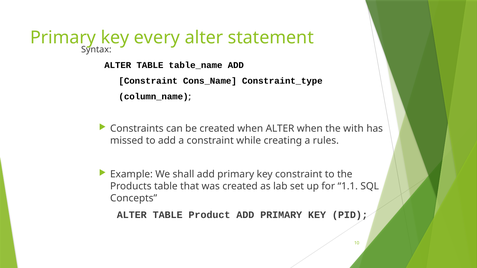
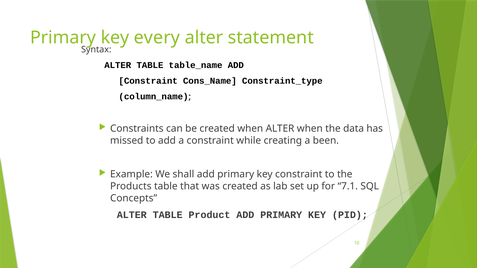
with: with -> data (354, 129)
rules: rules -> been (326, 141)
1.1: 1.1 -> 7.1 (348, 186)
